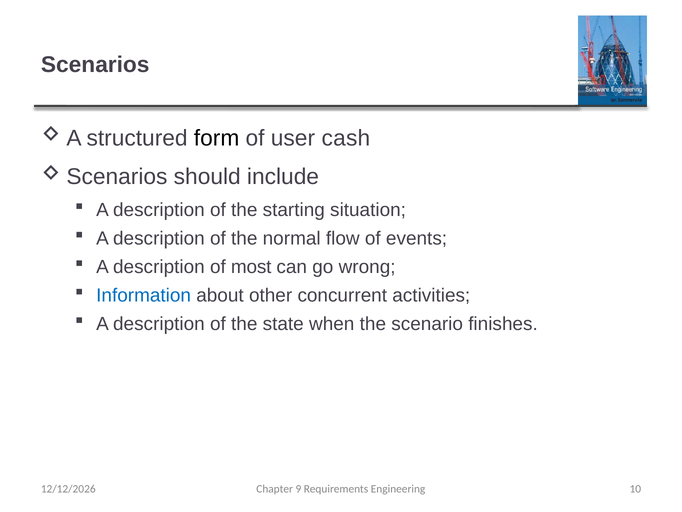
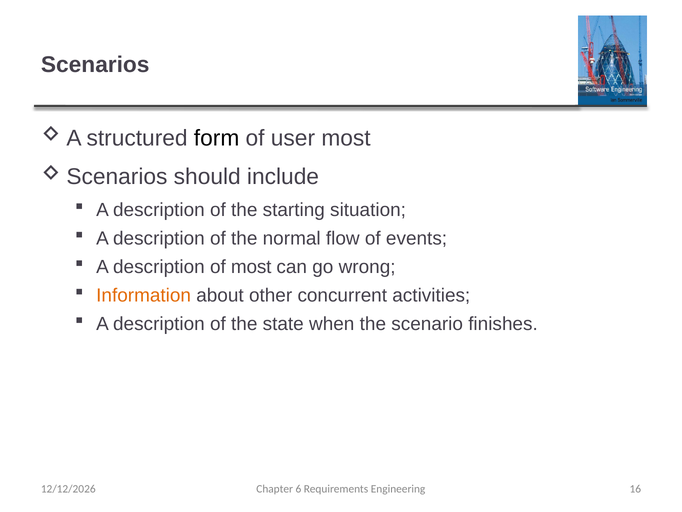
user cash: cash -> most (346, 138)
Information colour: blue -> orange (144, 295)
9: 9 -> 6 (298, 488)
10: 10 -> 16 (635, 488)
